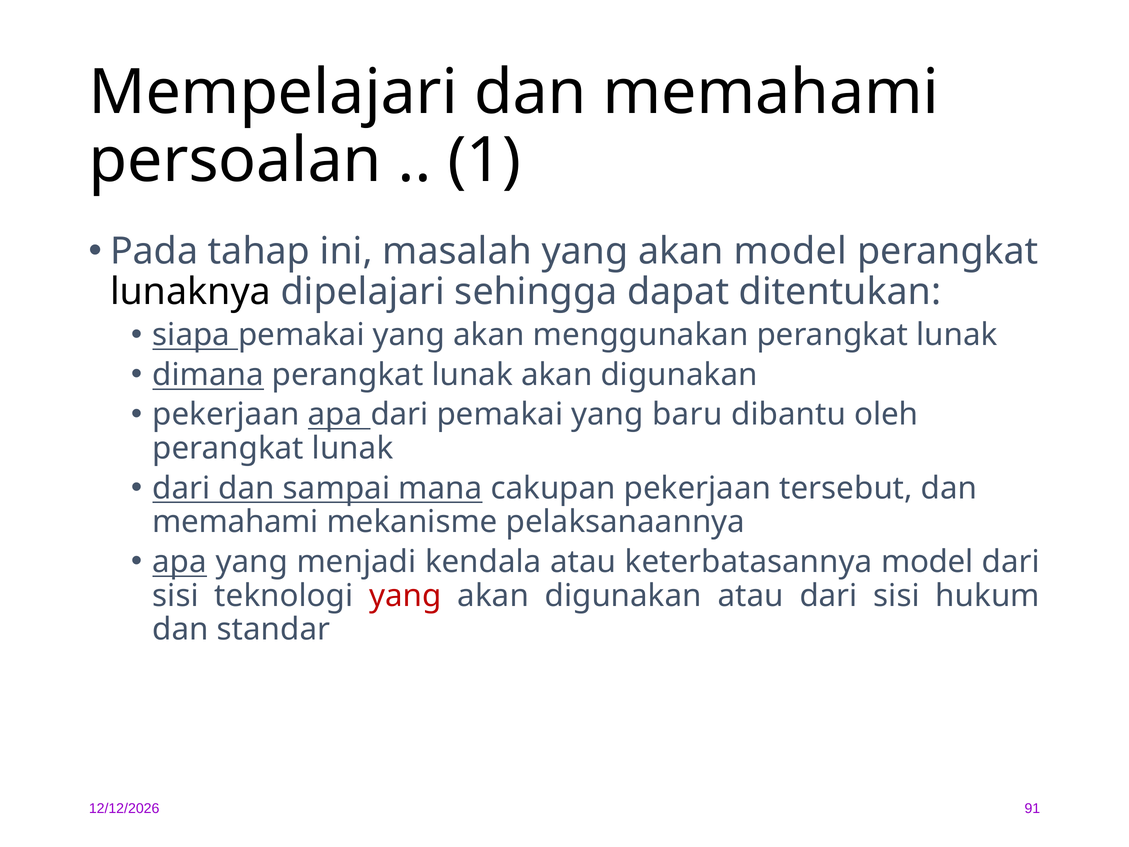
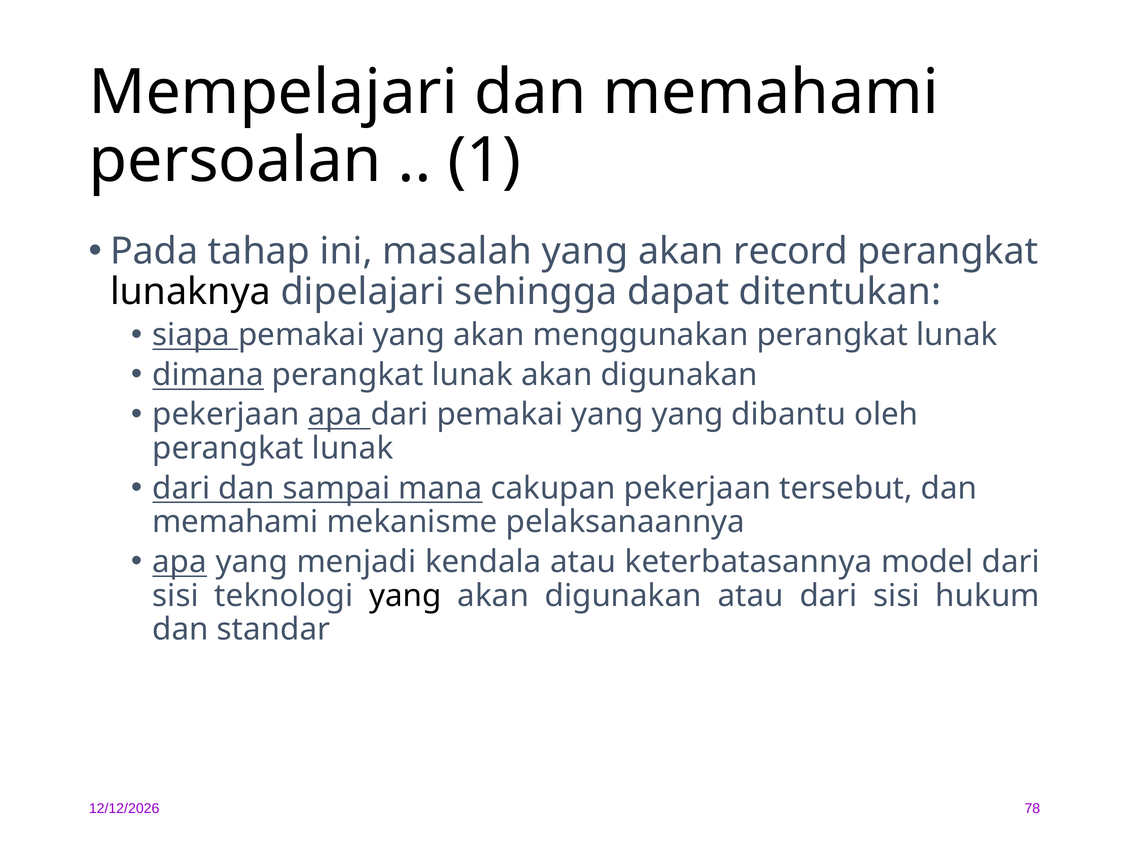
akan model: model -> record (791, 251)
yang baru: baru -> yang (688, 414)
yang colour: red -> black (405, 595)
91: 91 -> 78 (1032, 808)
